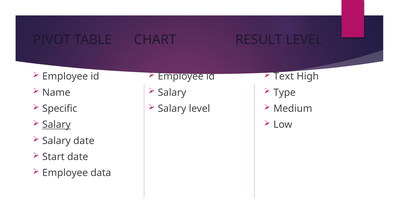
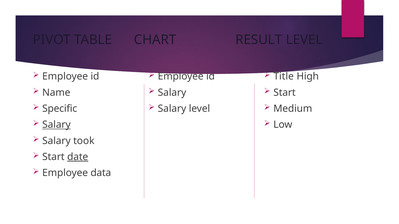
Text: Text -> Title (284, 77)
Type: Type -> Start (285, 93)
Salary date: date -> took (84, 141)
date underline: none -> present (78, 157)
